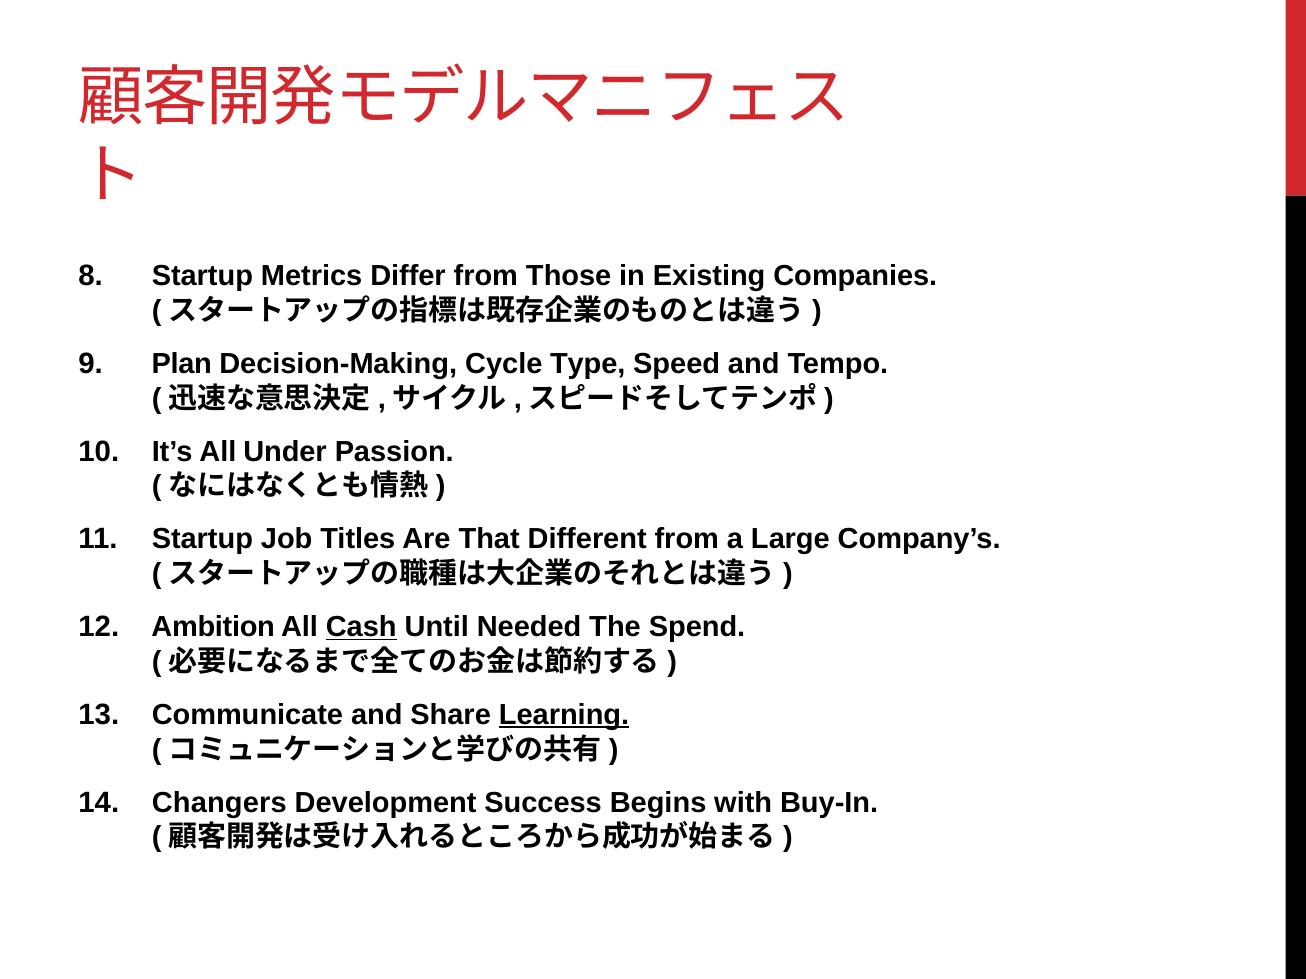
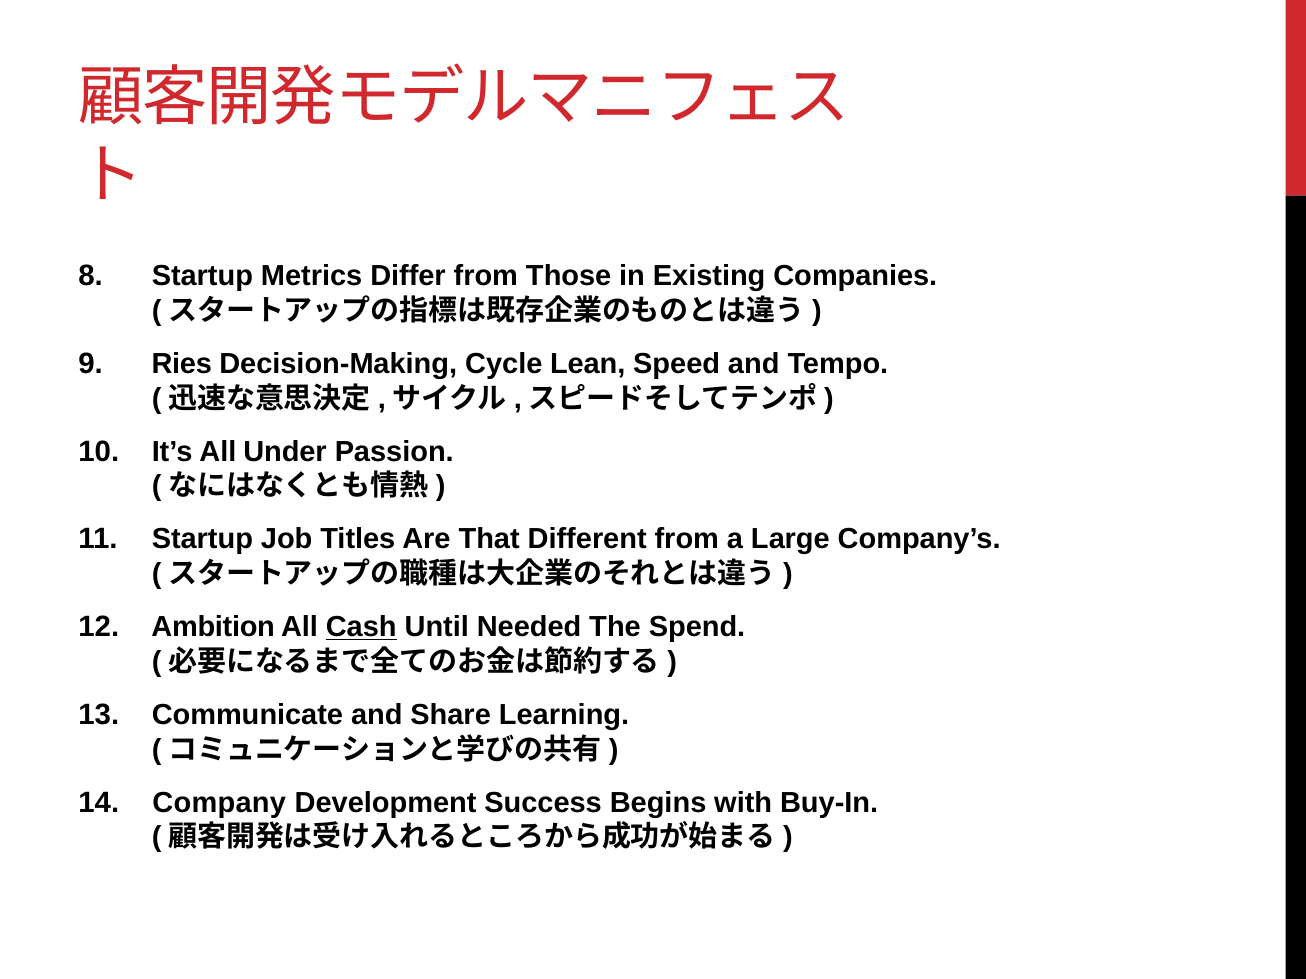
Plan: Plan -> Ries (182, 364)
Type: Type -> Lean (588, 364)
Learning underline: present -> none (564, 715)
Changers: Changers -> Company (219, 803)
